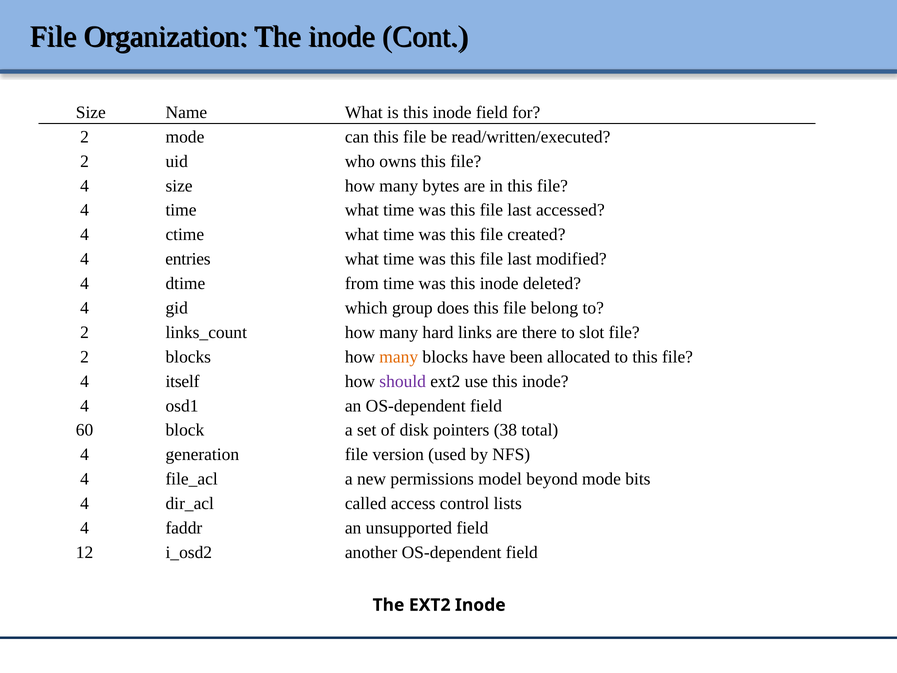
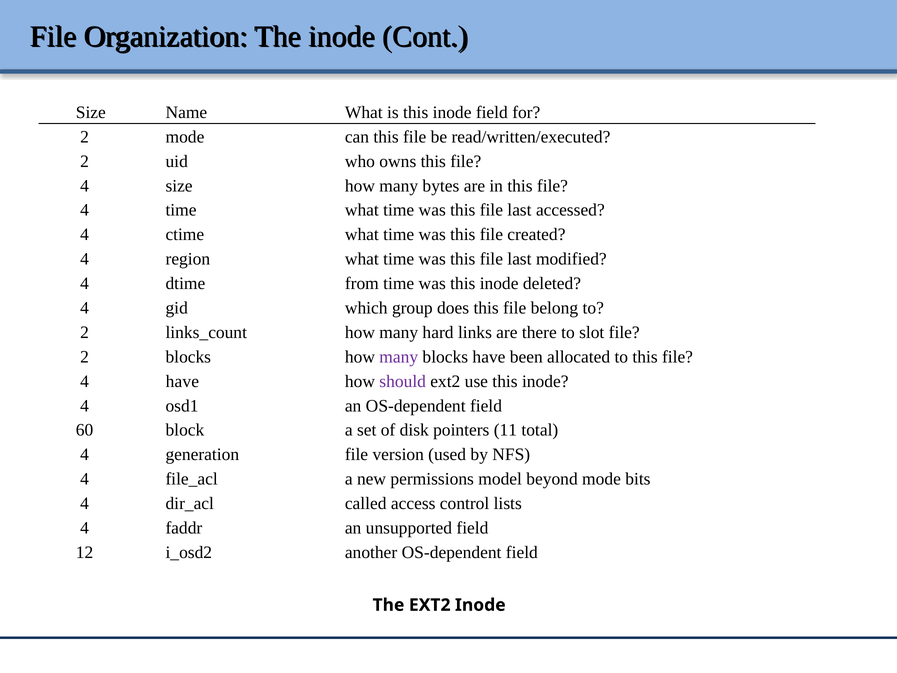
entries: entries -> region (188, 259)
many colour: orange -> purple (399, 357)
4 itself: itself -> have (182, 381)
38: 38 -> 11 (505, 430)
